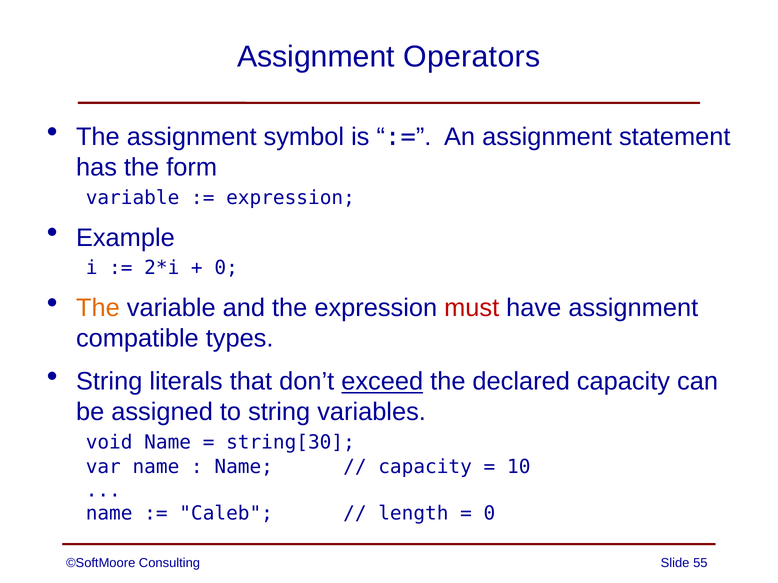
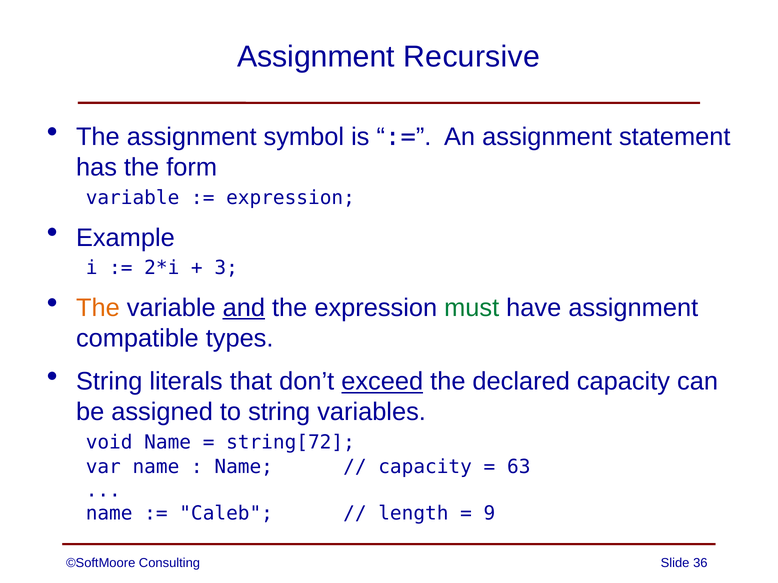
Operators: Operators -> Recursive (472, 57)
0: 0 -> 3 (226, 268)
and underline: none -> present (244, 308)
must colour: red -> green (472, 308)
string[30: string[30 -> string[72 (290, 443)
10: 10 -> 63 (519, 467)
0: 0 -> 9 (489, 514)
55: 55 -> 36 (700, 564)
